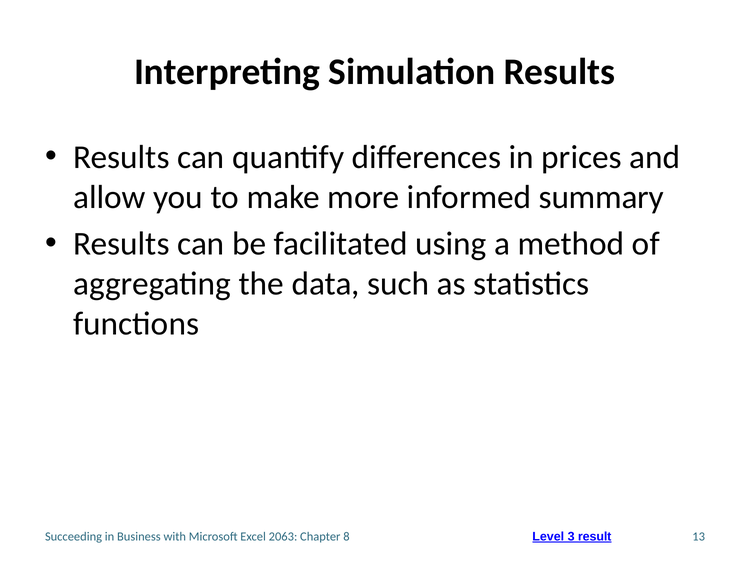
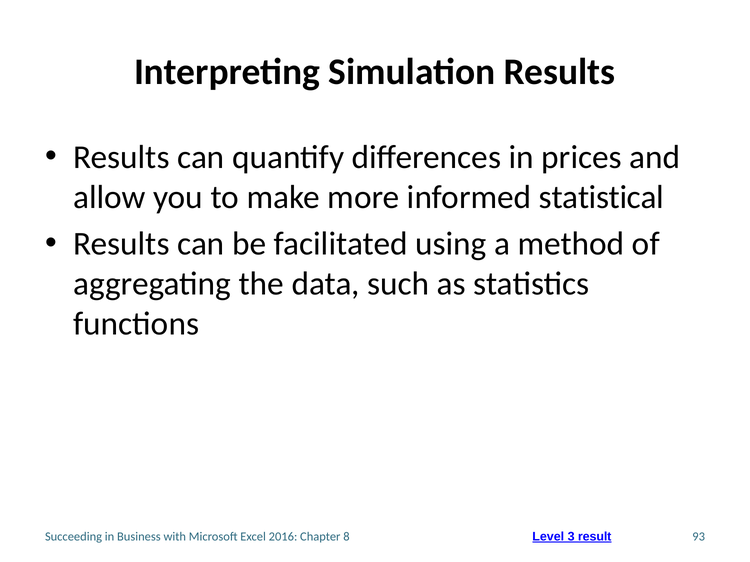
summary: summary -> statistical (601, 197)
2063: 2063 -> 2016 (283, 537)
13: 13 -> 93 (699, 537)
